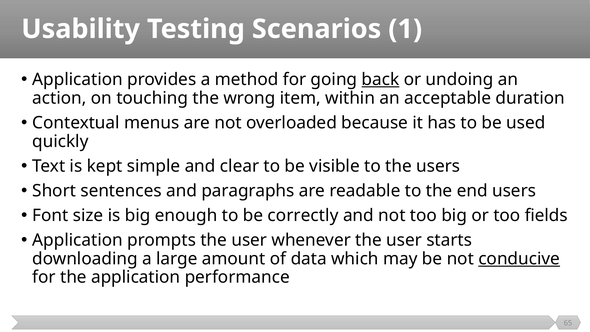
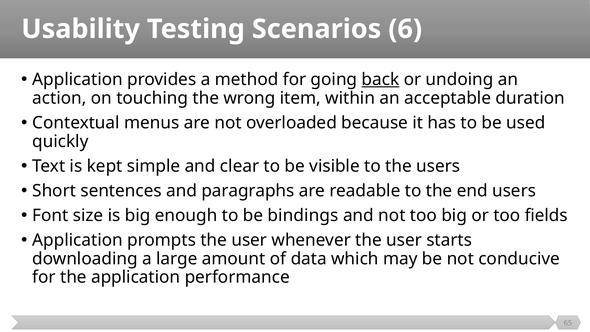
1: 1 -> 6 (405, 29)
correctly: correctly -> bindings (303, 215)
conducive underline: present -> none (519, 259)
